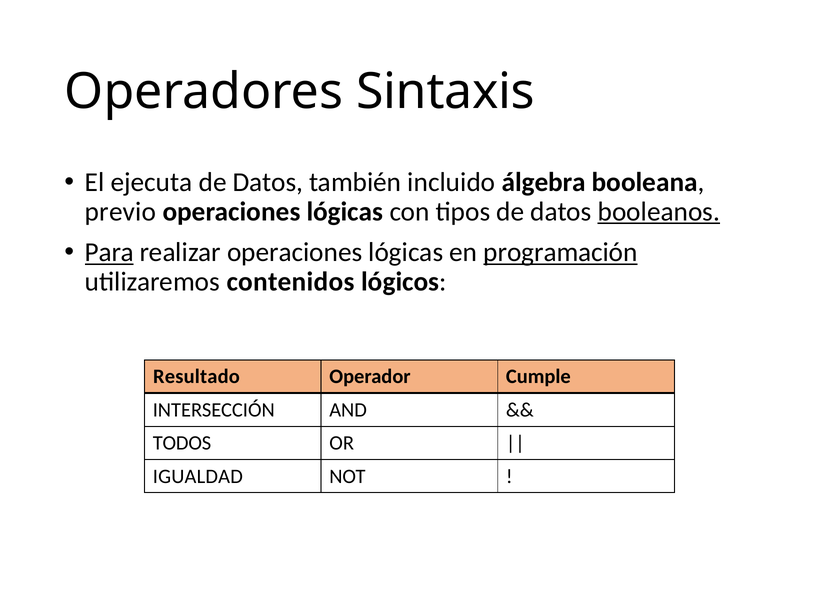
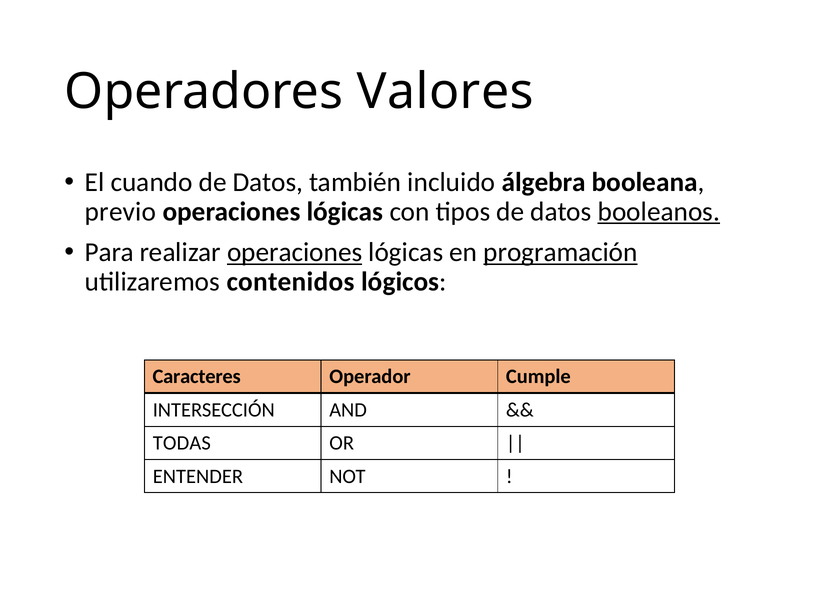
Sintaxis: Sintaxis -> Valores (445, 92)
ejecuta: ejecuta -> cuando (152, 182)
Para underline: present -> none (109, 253)
operaciones underline: none -> present (295, 253)
Resultado: Resultado -> Caracteres (197, 377)
TODOS: TODOS -> TODAS (182, 443)
IGUALDAD: IGUALDAD -> ENTENDER (198, 477)
